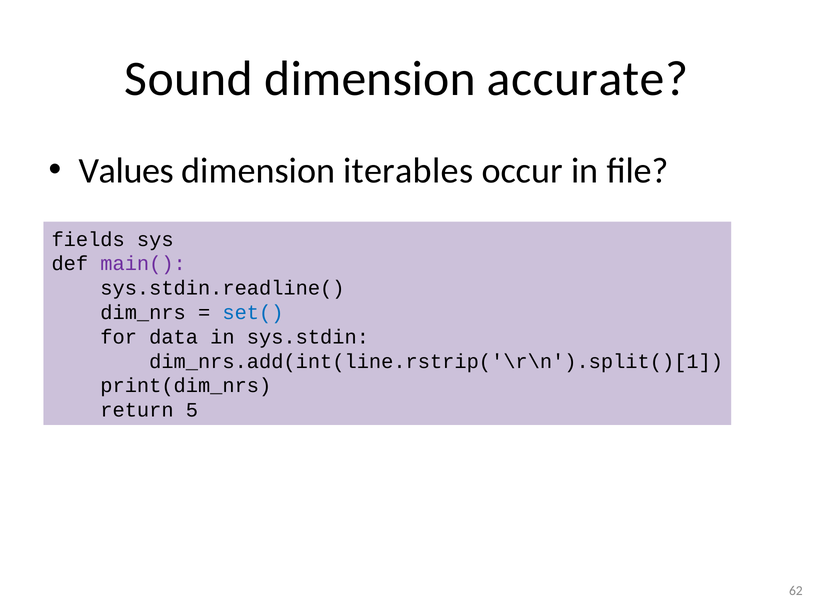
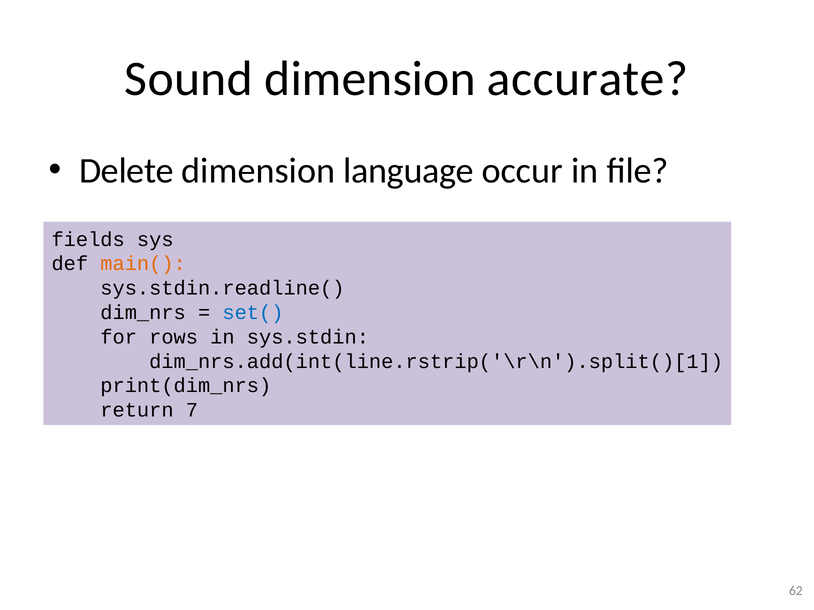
Values: Values -> Delete (126, 171)
iterables: iterables -> language (409, 171)
main( colour: purple -> orange (143, 264)
data: data -> rows (174, 337)
5: 5 -> 7 (192, 410)
